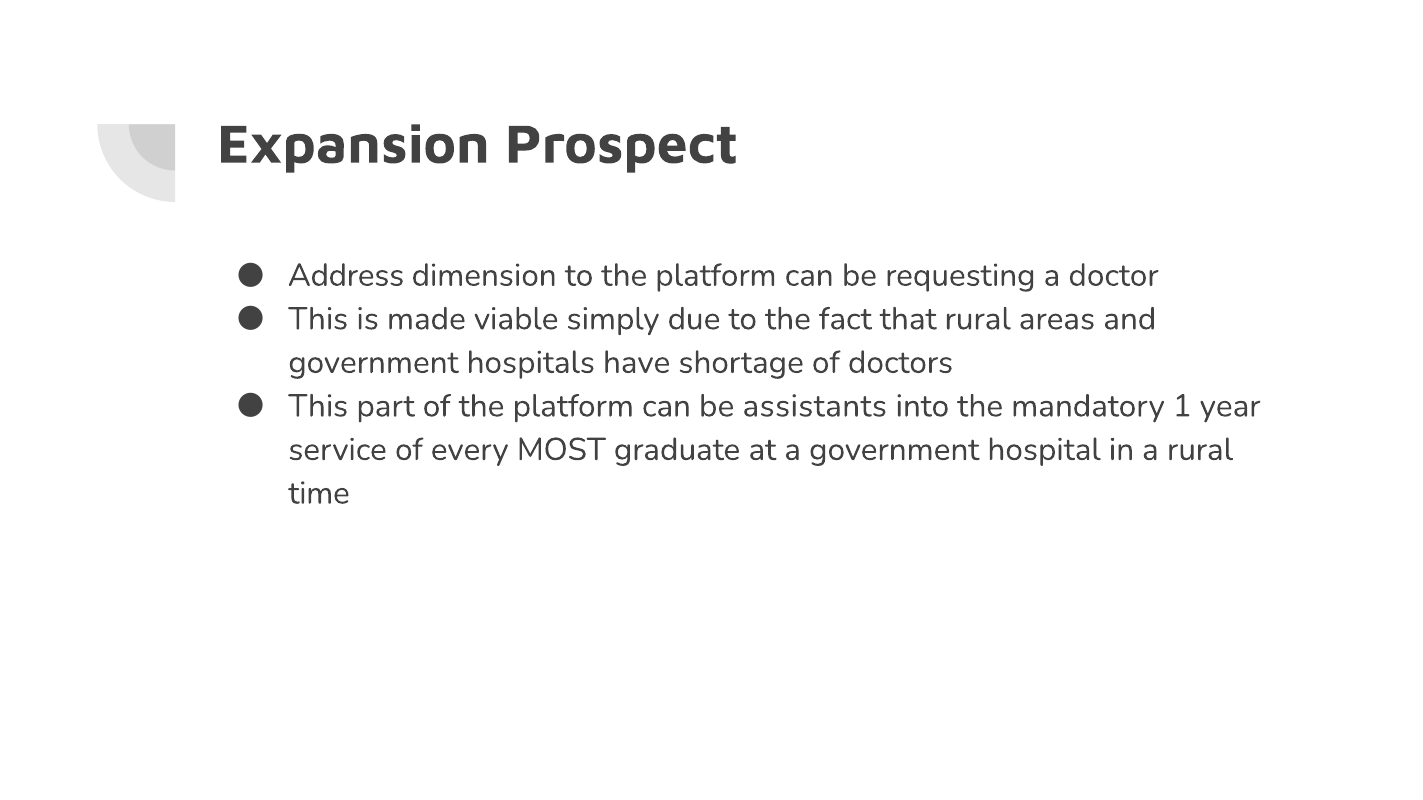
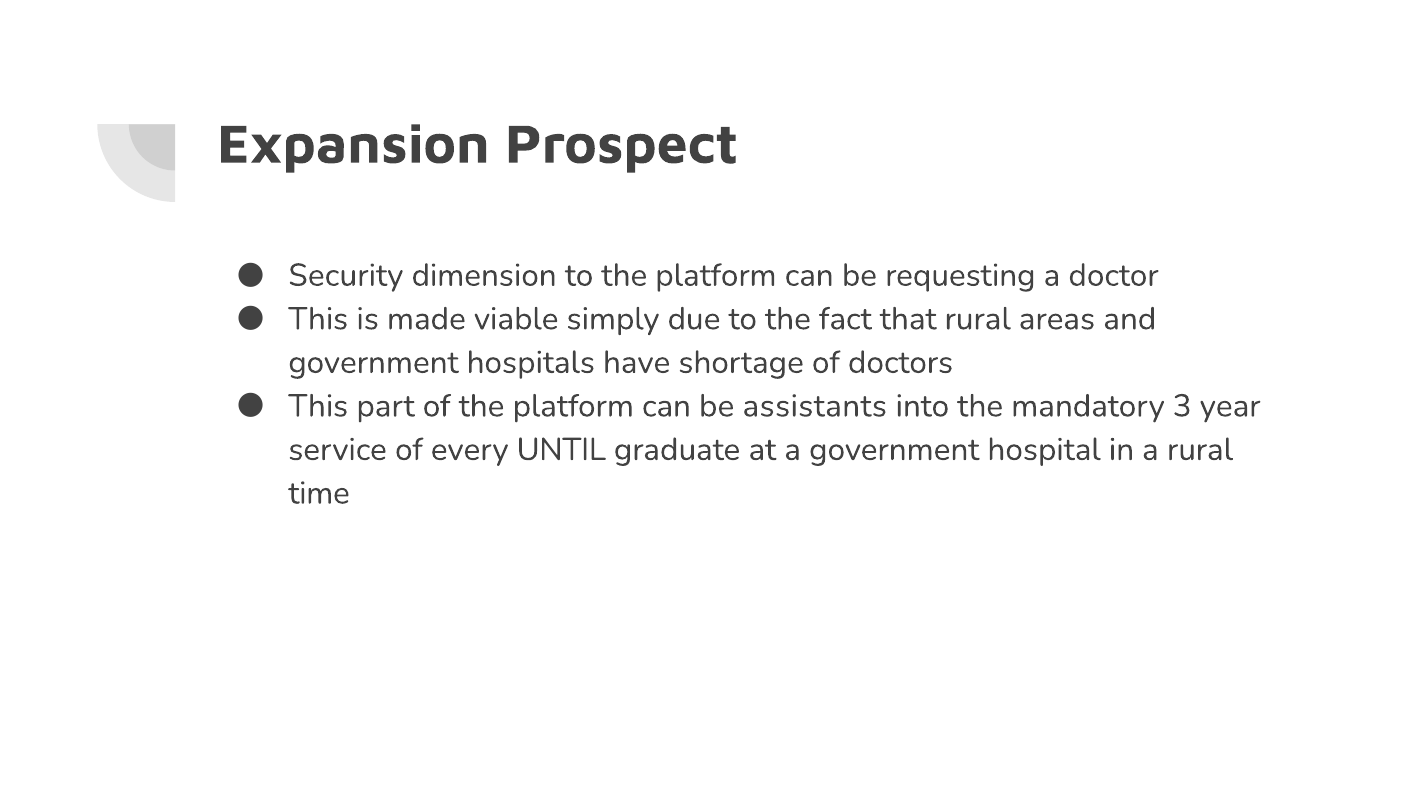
Address: Address -> Security (346, 275)
1: 1 -> 3 (1182, 406)
MOST: MOST -> UNTIL (561, 450)
